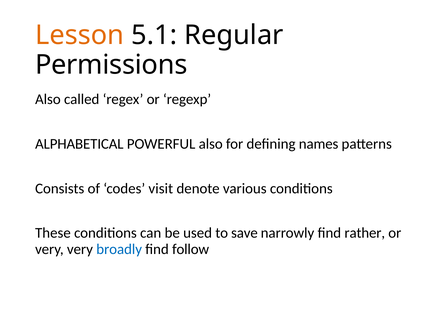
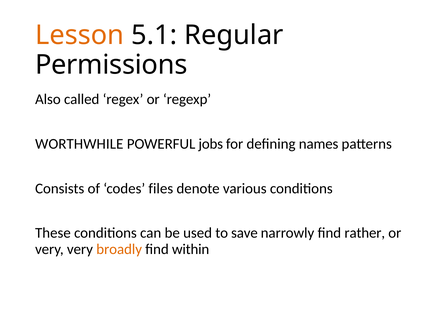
ALPHABETICAL: ALPHABETICAL -> WORTHWHILE (79, 144)
POWERFUL also: also -> jobs (211, 144)
visit: visit -> files (161, 188)
broadly colour: blue -> orange (119, 249)
follow: follow -> within (191, 249)
